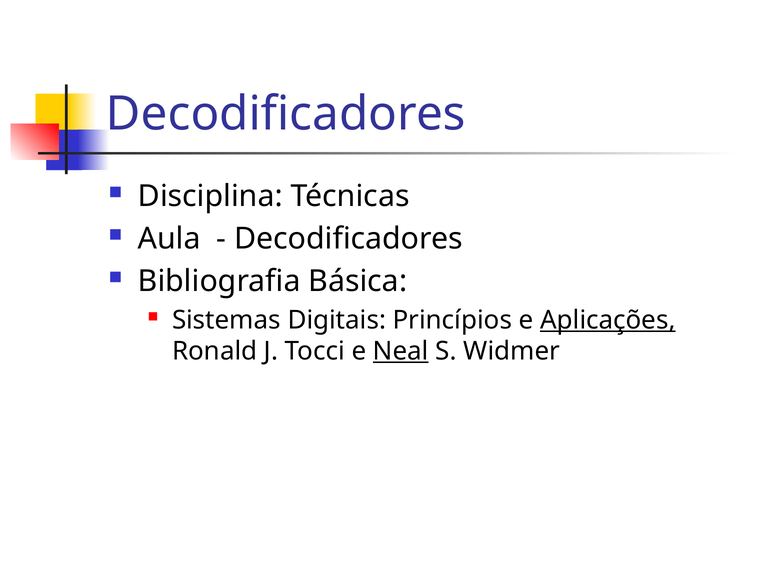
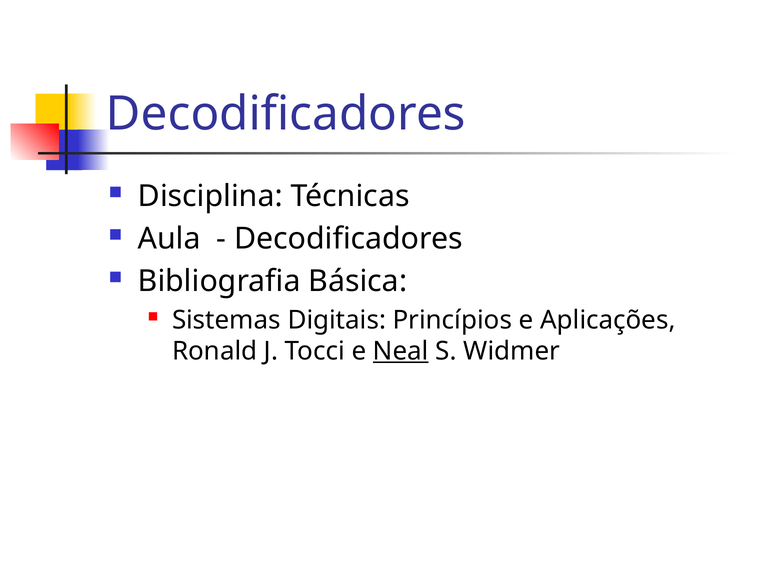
Aplicações underline: present -> none (608, 320)
